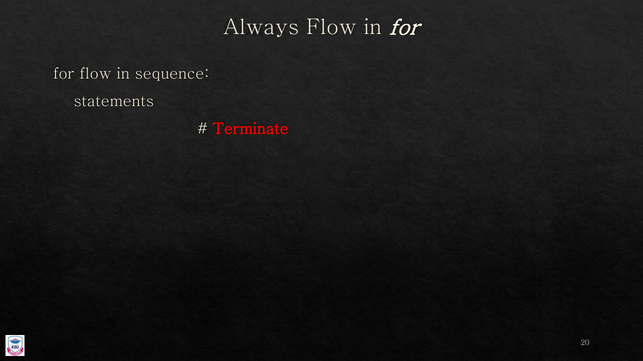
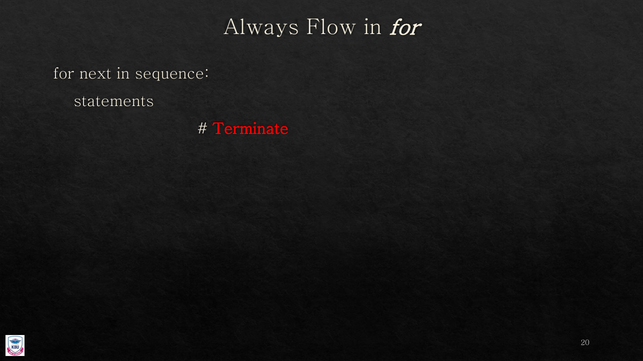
for flow: flow -> next (95, 74)
